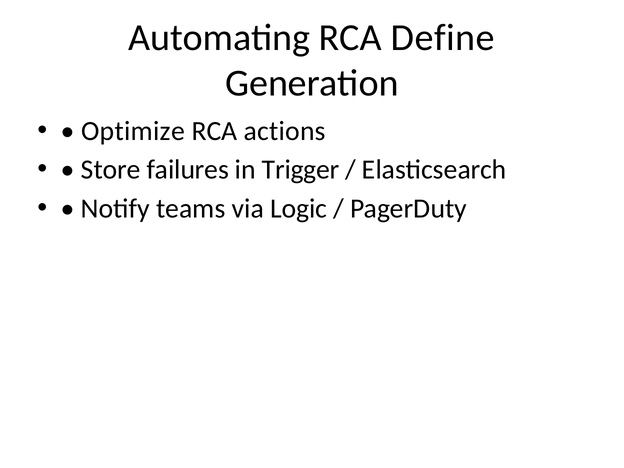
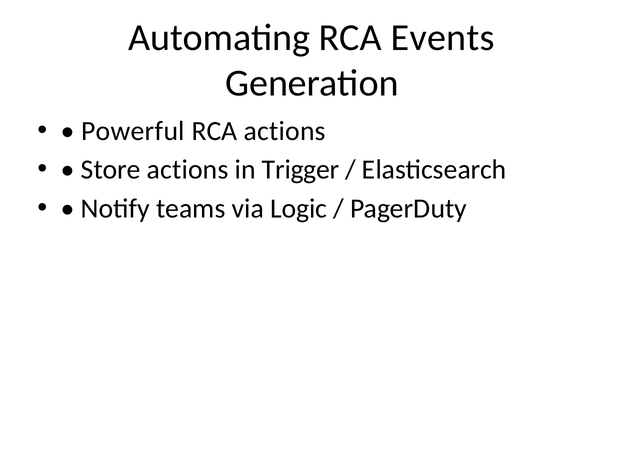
Define: Define -> Events (443, 38)
Optimize: Optimize -> Powerful (133, 131)
Store failures: failures -> actions (188, 170)
